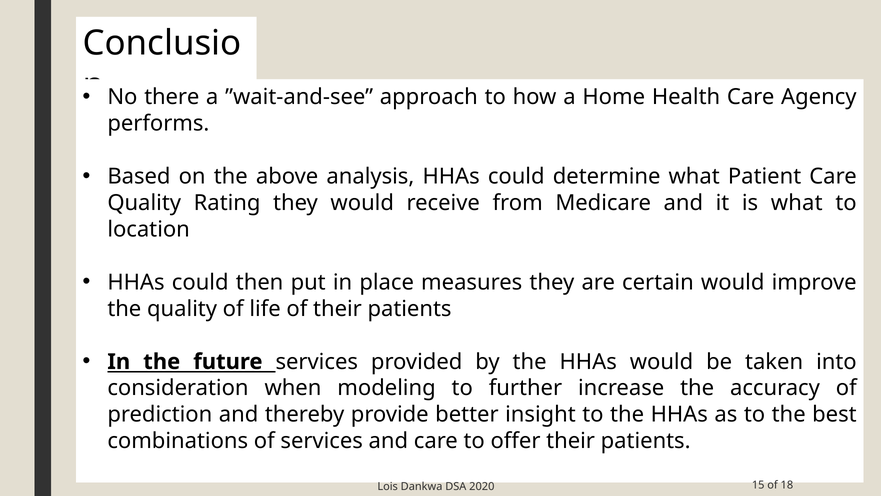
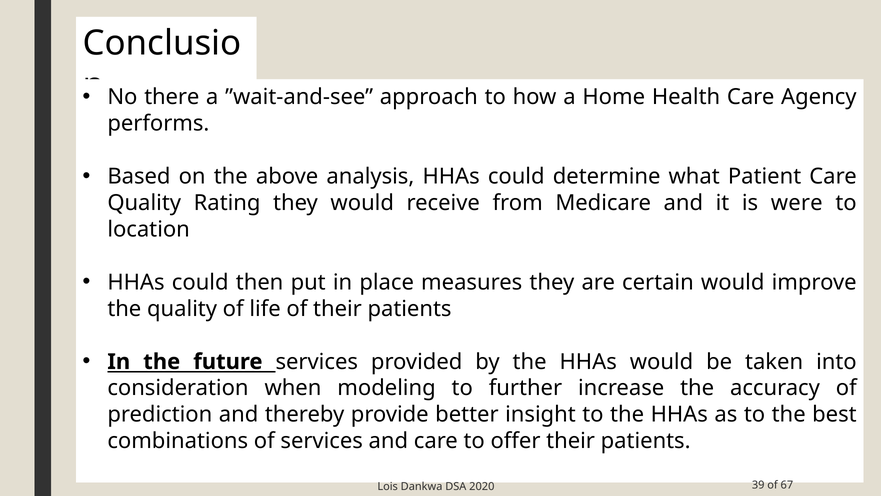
is what: what -> were (797, 203)
15: 15 -> 39 (758, 485)
18: 18 -> 67 (787, 485)
